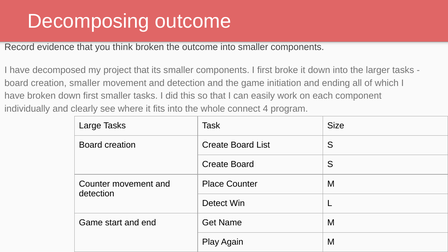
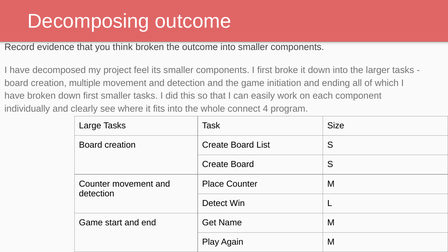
project that: that -> feel (141, 70)
creation smaller: smaller -> multiple (85, 83)
